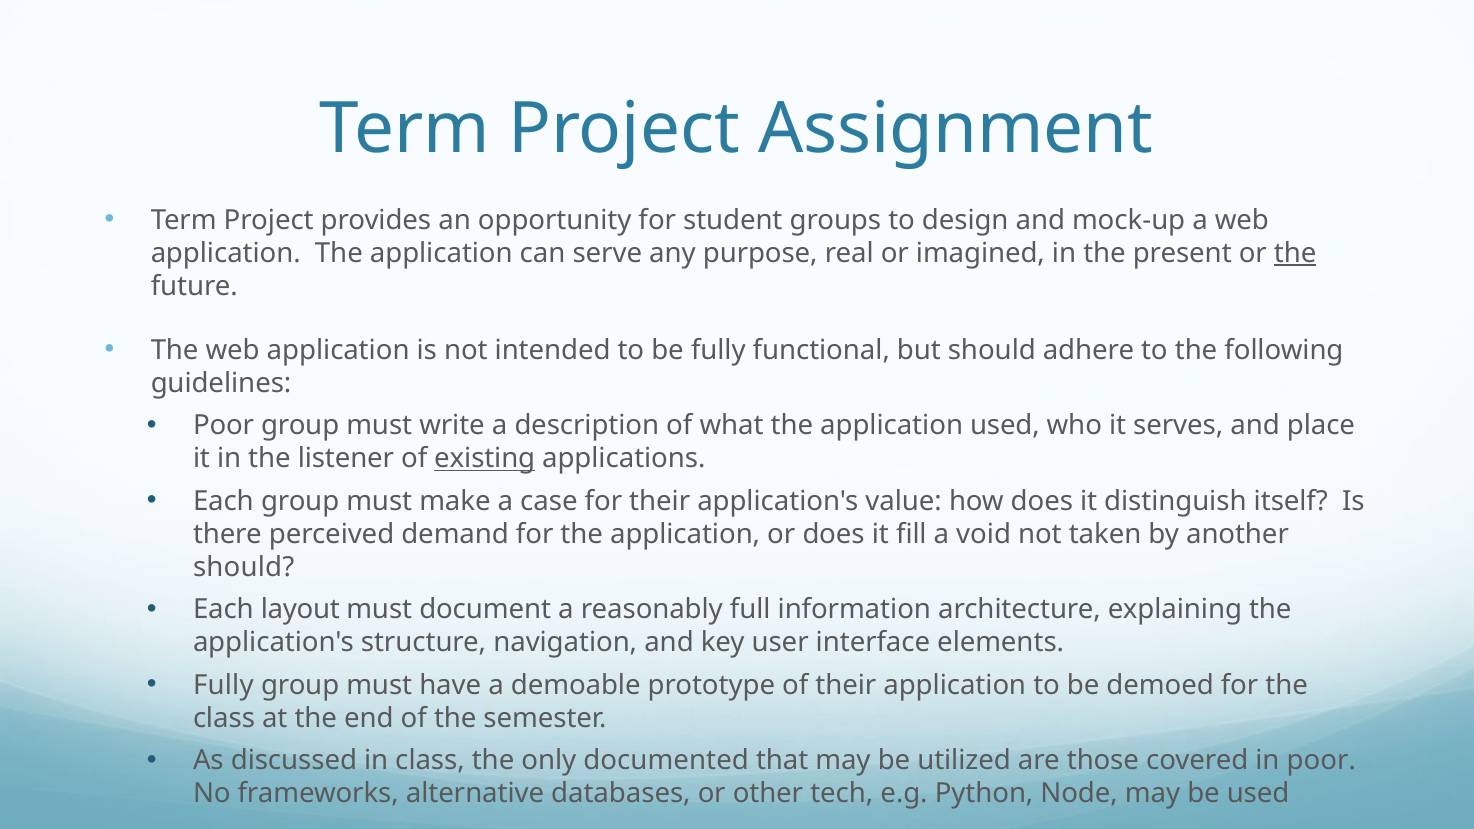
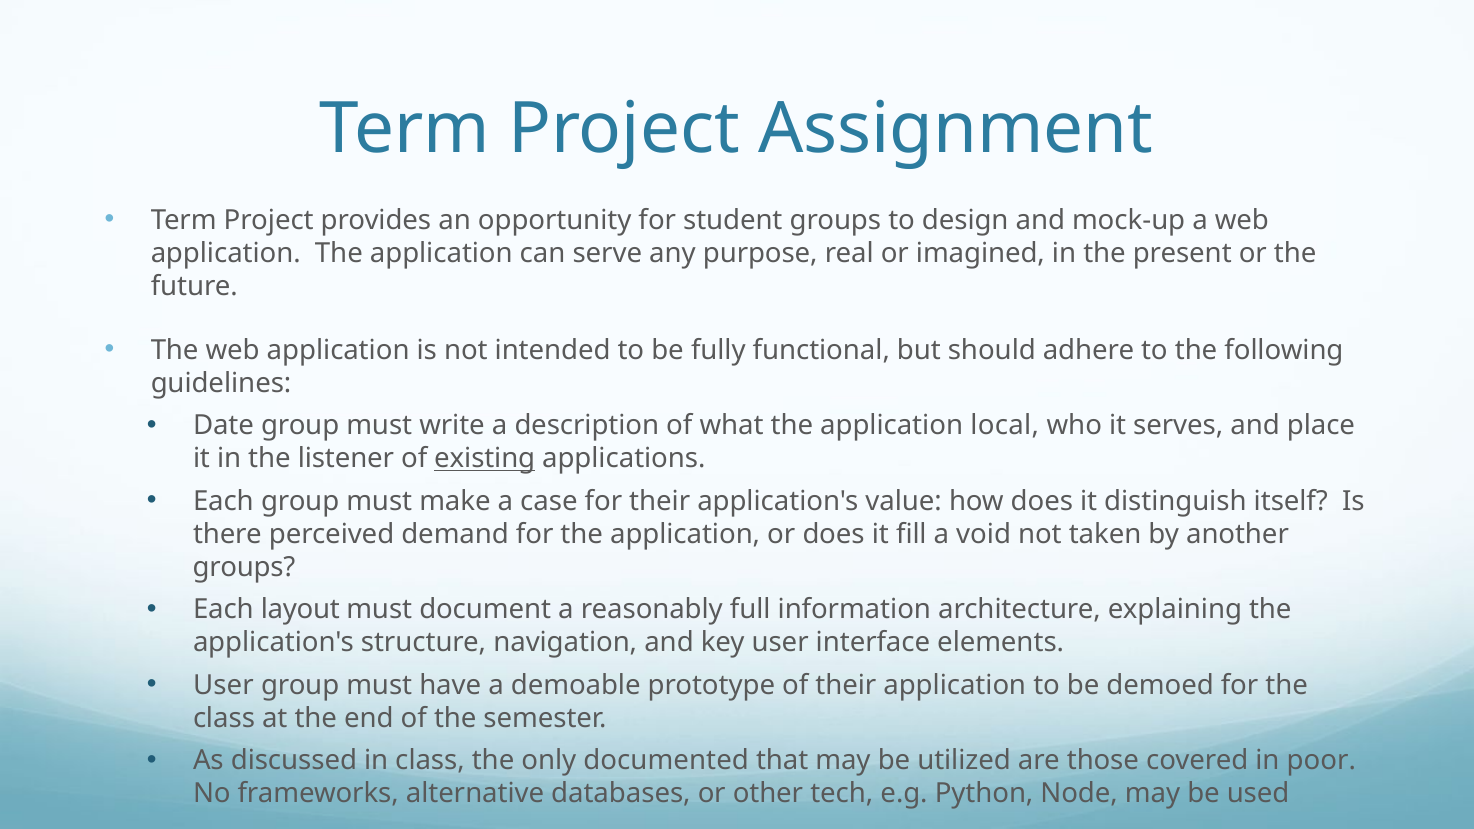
the underline: present -> none (1295, 253)
Poor: Poor -> Date (223, 426)
application used: used -> local (1005, 426)
should: should -> groups (244, 567)
Fully: Fully -> User (223, 685)
